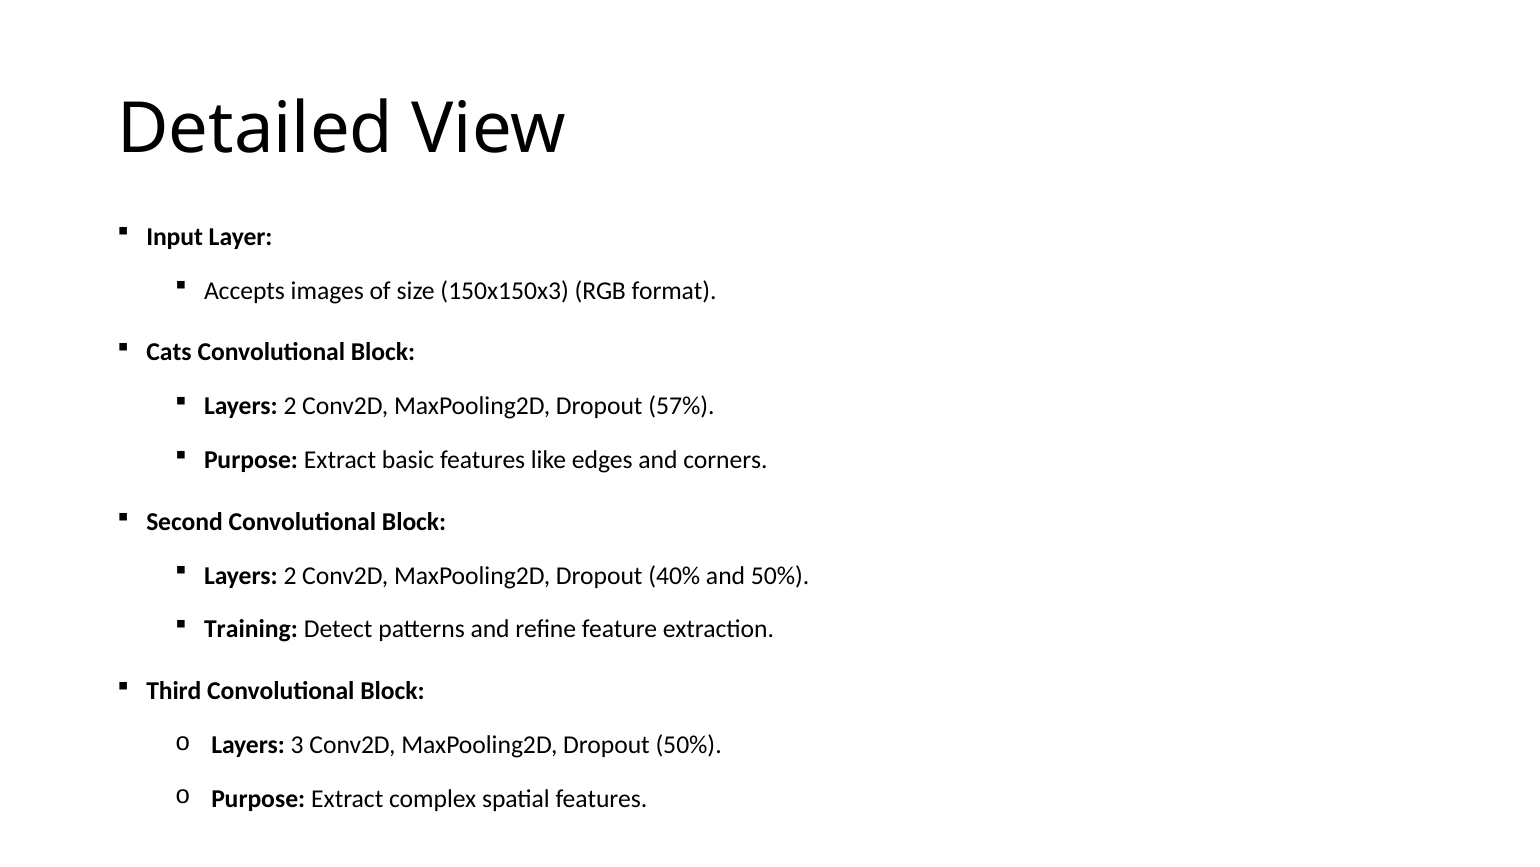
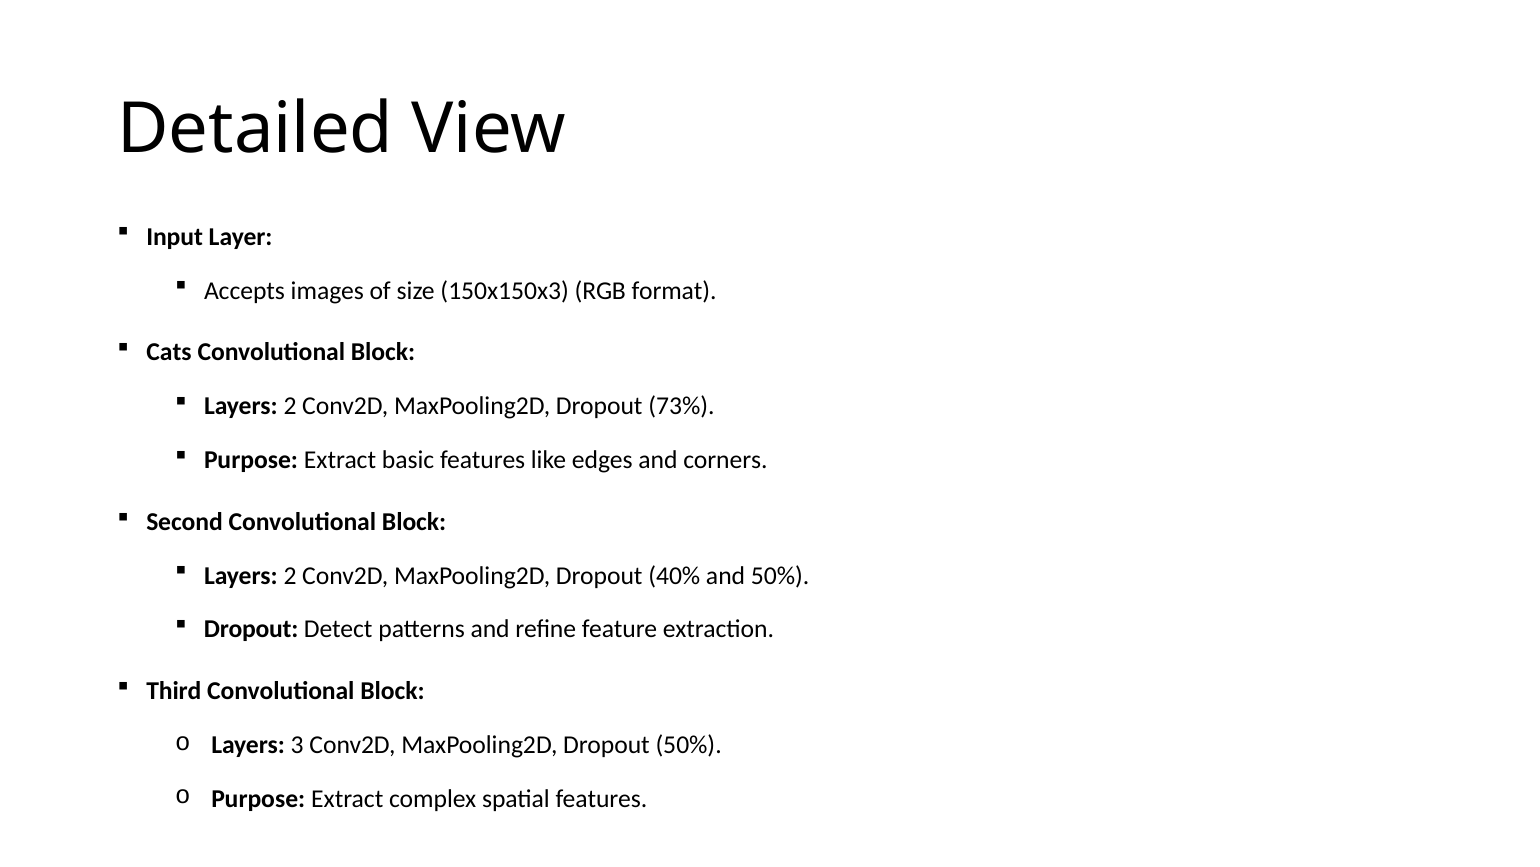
57%: 57% -> 73% (681, 406)
Training: Training -> Dropout (251, 629)
